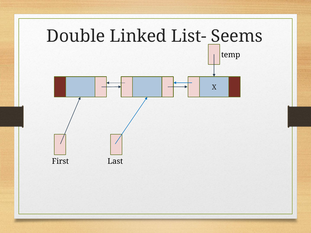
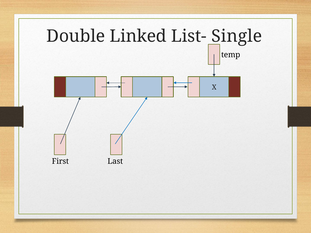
Seems: Seems -> Single (237, 36)
